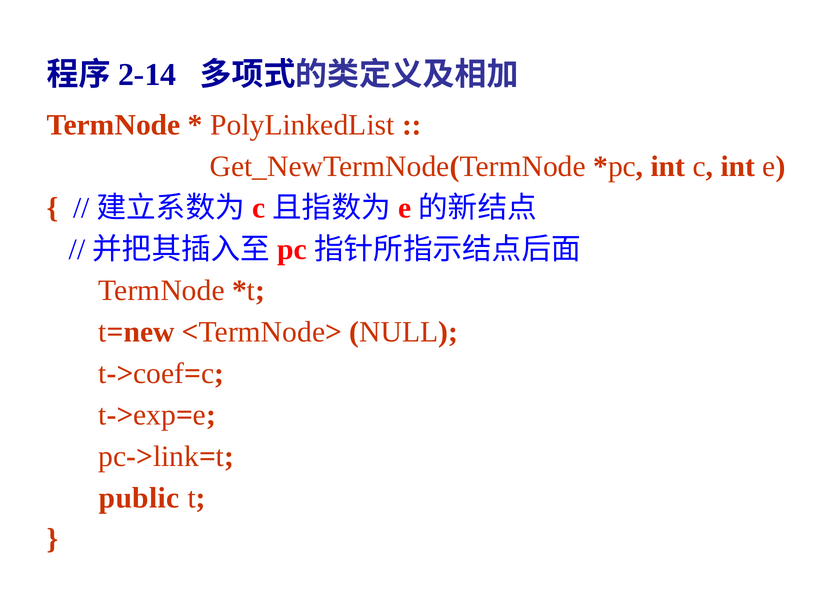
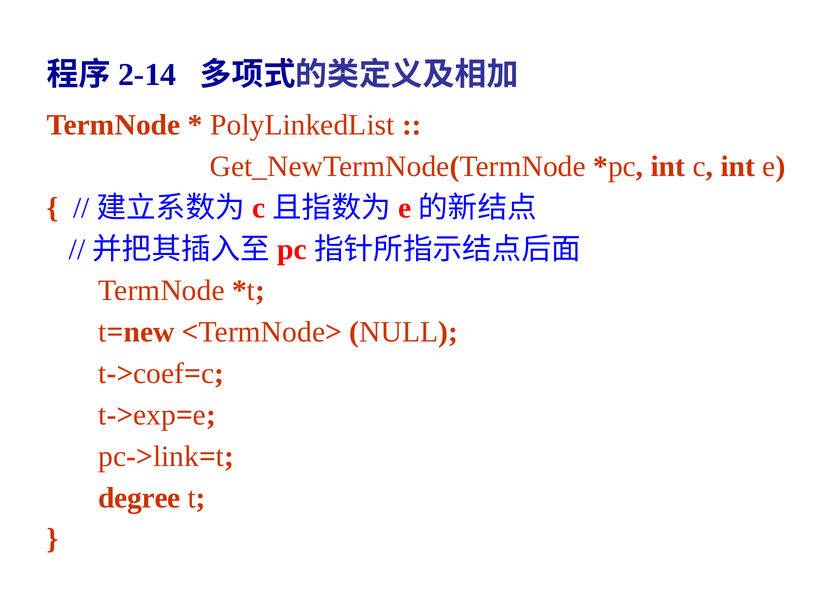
public: public -> degree (139, 498)
